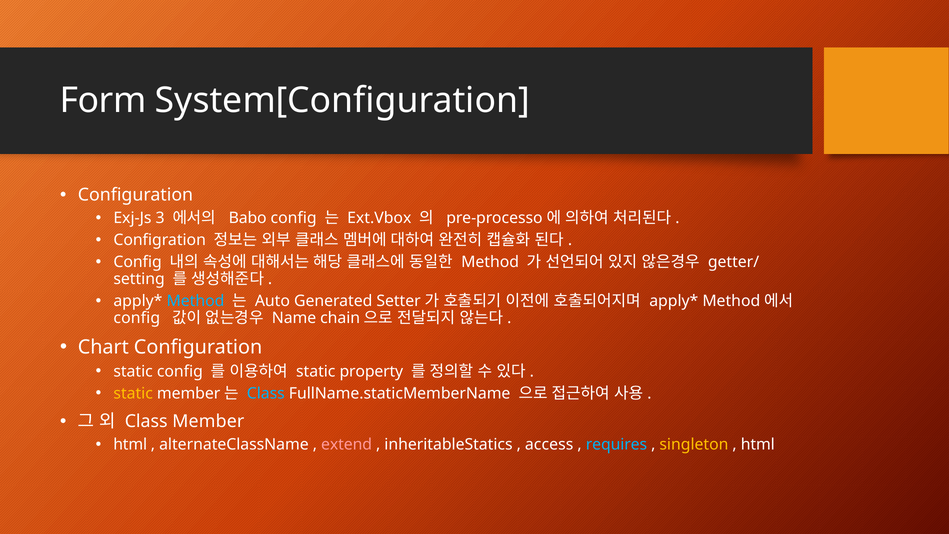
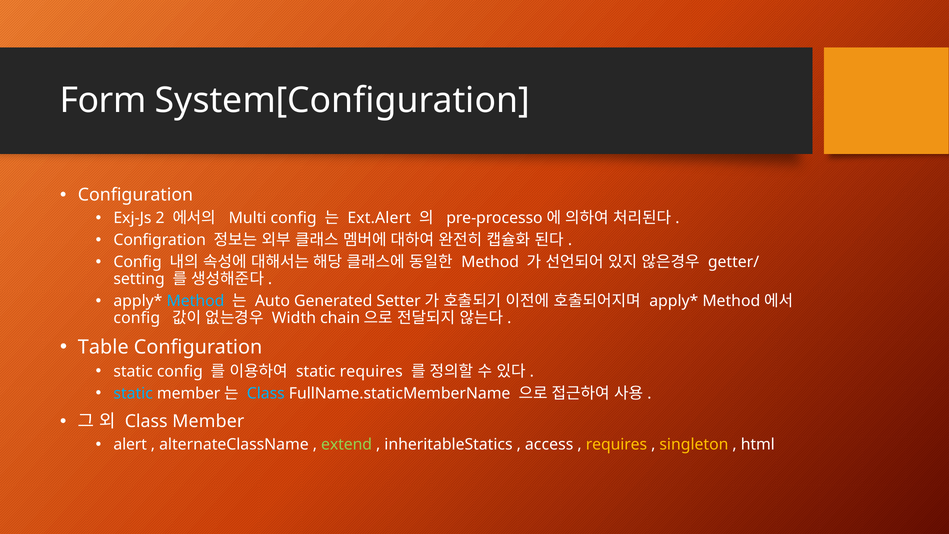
3: 3 -> 2 (160, 218)
Babo: Babo -> Multi (248, 218)
Ext.Vbox: Ext.Vbox -> Ext.Alert (379, 218)
Name: Name -> Width (294, 318)
Chart: Chart -> Table (103, 347)
static property: property -> requires (371, 371)
static colour: yellow -> light blue (133, 393)
html: html -> alert (130, 444)
extend colour: pink -> light green (347, 444)
requires colour: light blue -> yellow (616, 444)
